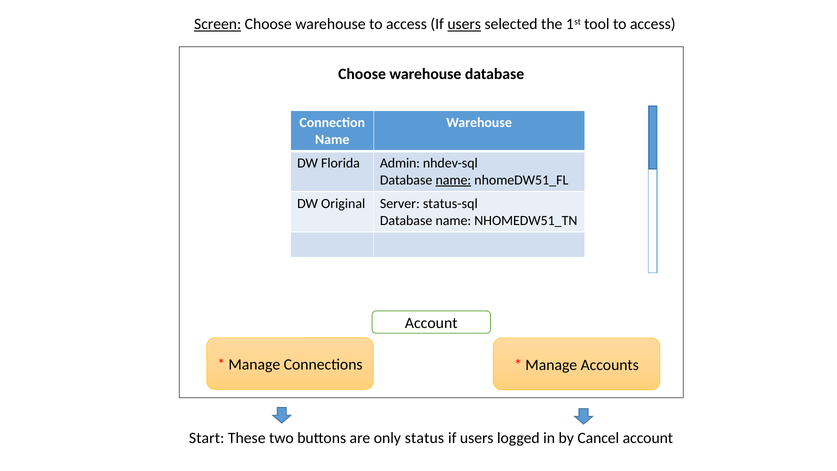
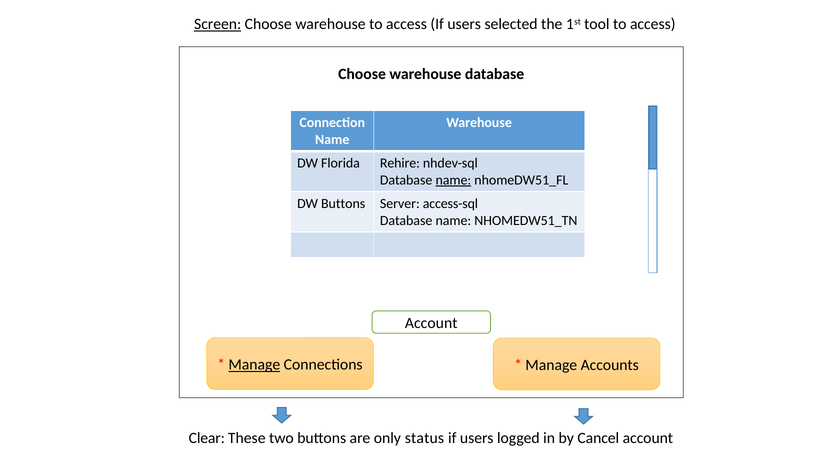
users underline: present -> none (464, 24)
Admin: Admin -> Rehire (400, 163)
DW Original: Original -> Buttons (343, 203)
status-sql: status-sql -> access-sql (450, 203)
Manage underline: none -> present (254, 364)
Start: Start -> Clear (207, 438)
